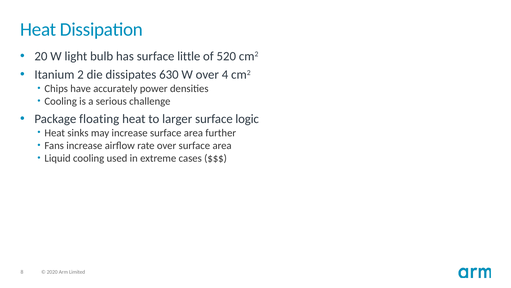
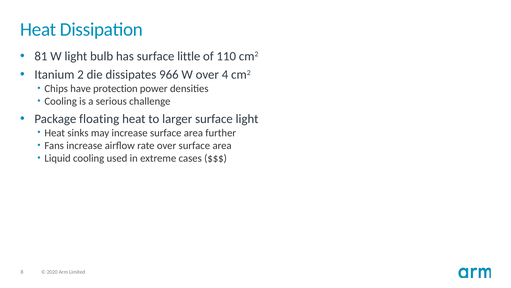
20: 20 -> 81 (41, 56)
520: 520 -> 110 (226, 56)
630: 630 -> 966 (169, 75)
accurately: accurately -> protection (115, 88)
surface logic: logic -> light (247, 119)
